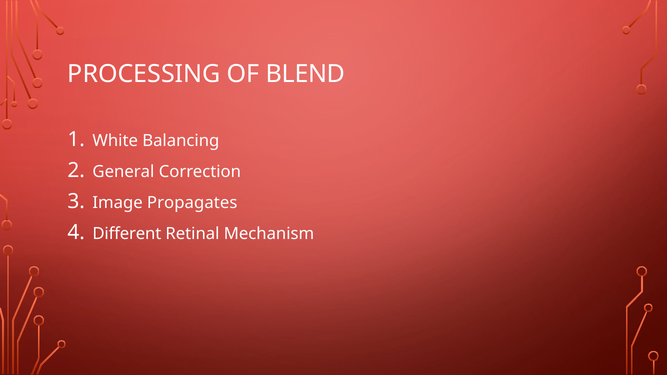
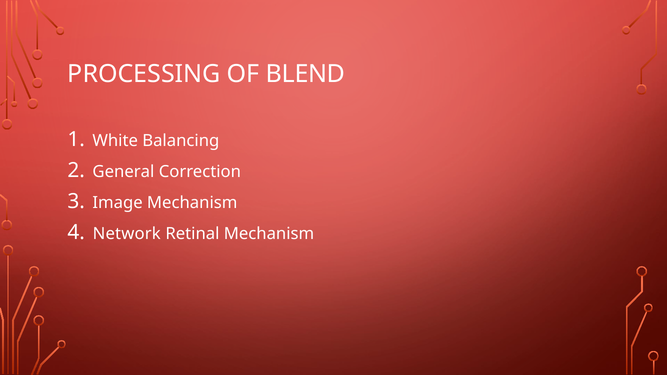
Image Propagates: Propagates -> Mechanism (192, 203)
Different: Different -> Network (127, 234)
